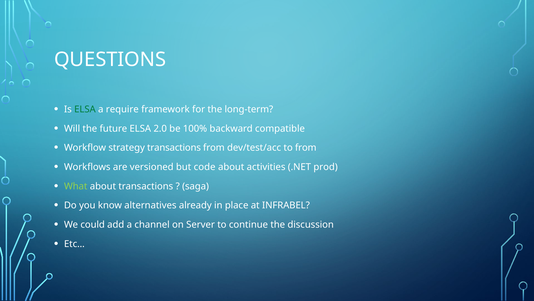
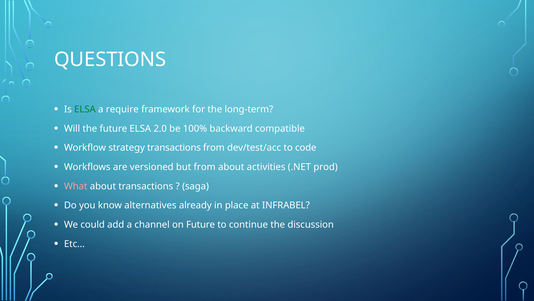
to from: from -> code (306, 148)
but code: code -> from (205, 167)
What colour: light green -> pink (76, 186)
on Server: Server -> Future (201, 224)
